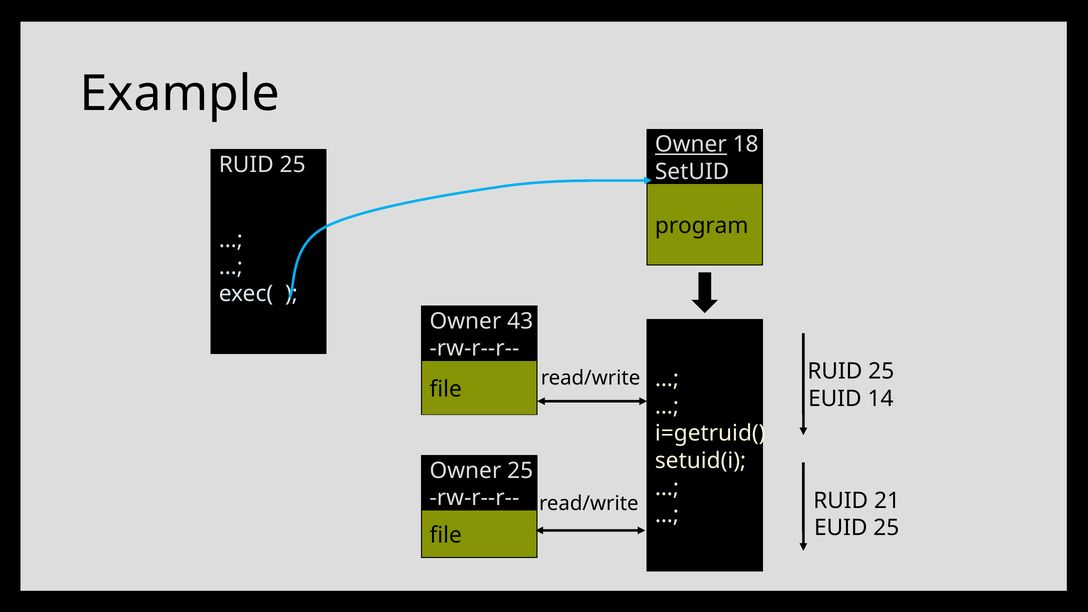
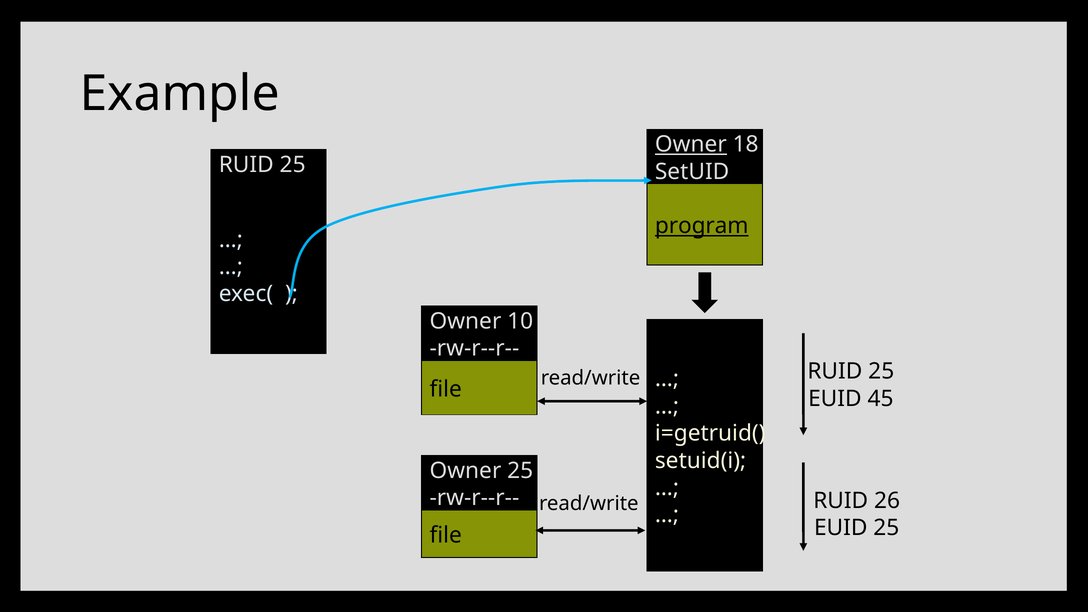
program underline: none -> present (702, 226)
43: 43 -> 10 (520, 321)
14: 14 -> 45 (880, 399)
21: 21 -> 26 (887, 501)
